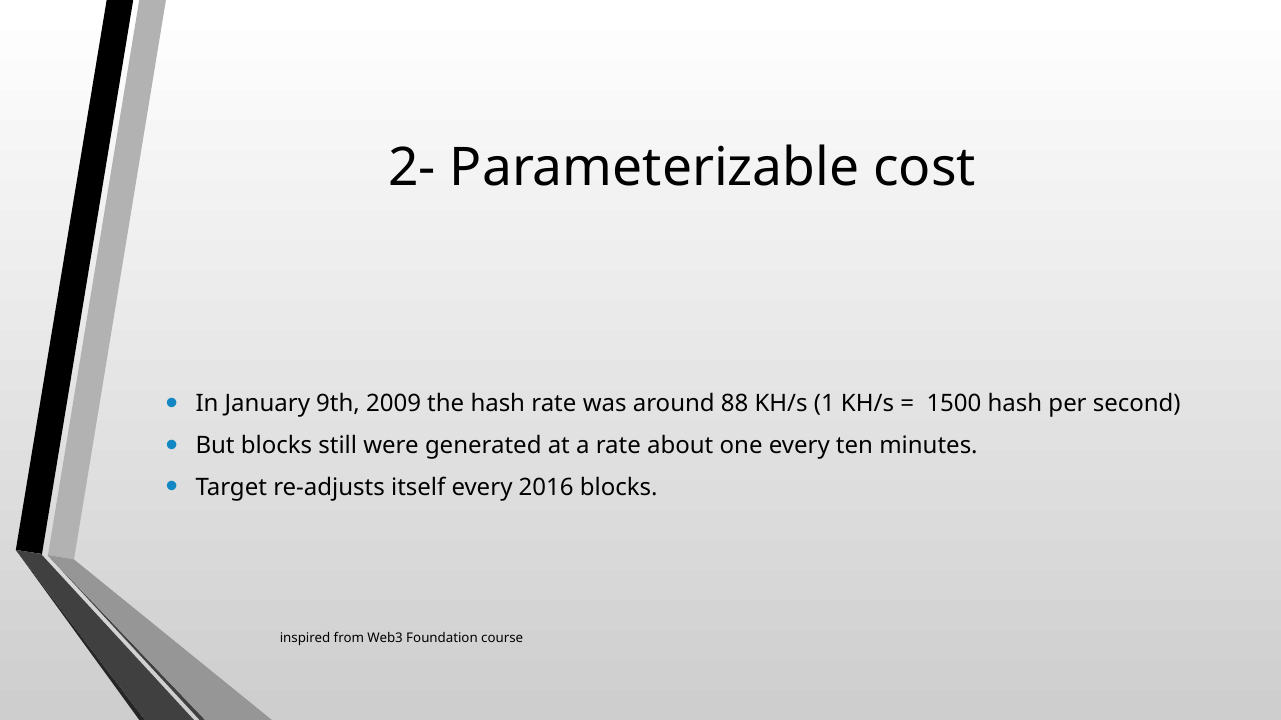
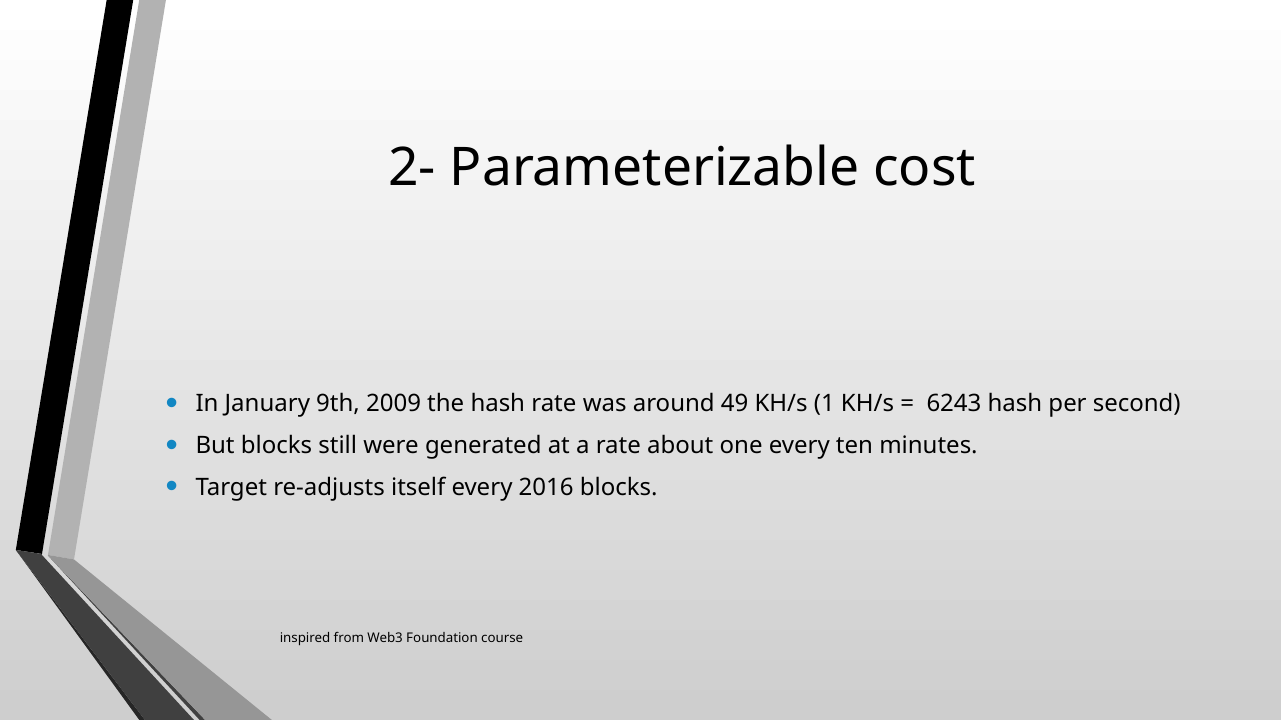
88: 88 -> 49 (735, 404)
1500: 1500 -> 6243 (954, 404)
